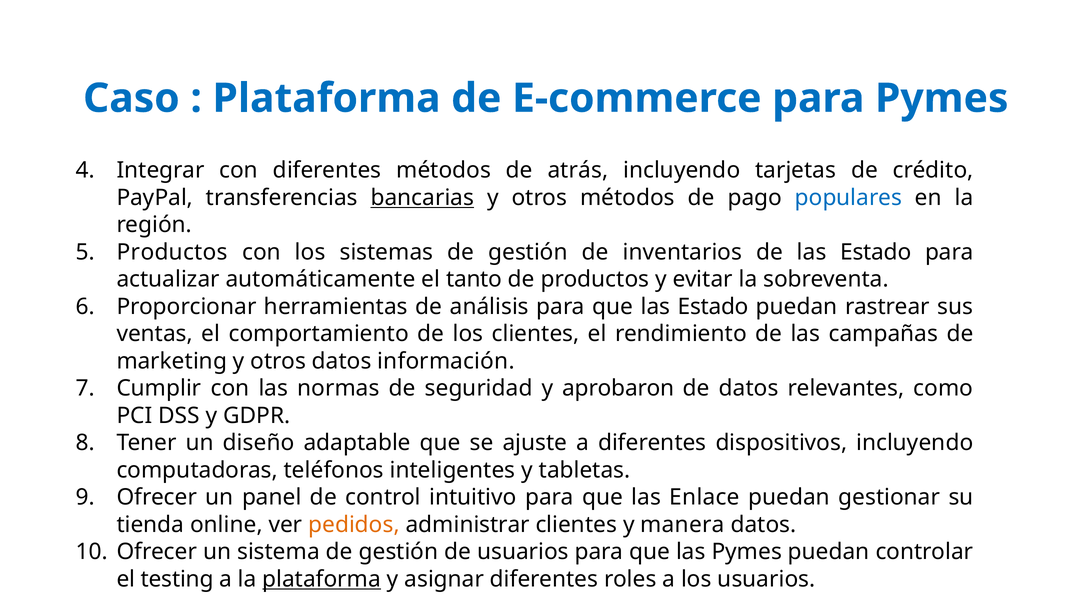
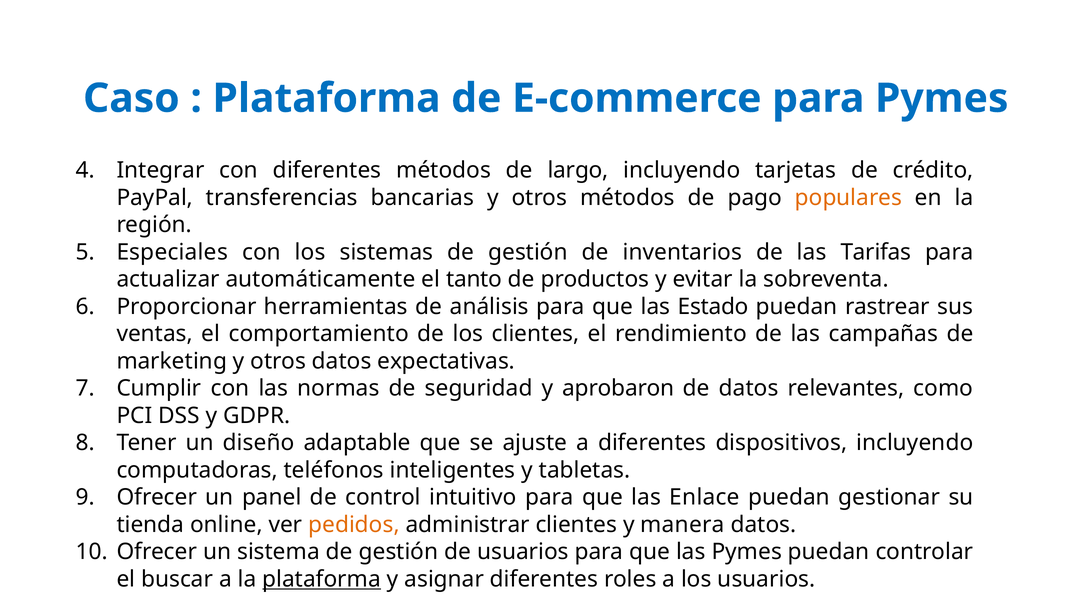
atrás: atrás -> largo (578, 170)
bancarias underline: present -> none (422, 198)
populares colour: blue -> orange (848, 198)
Productos: Productos -> Especiales (172, 252)
de las Estado: Estado -> Tarifas (876, 252)
información: información -> expectativas (446, 361)
testing: testing -> buscar (177, 579)
